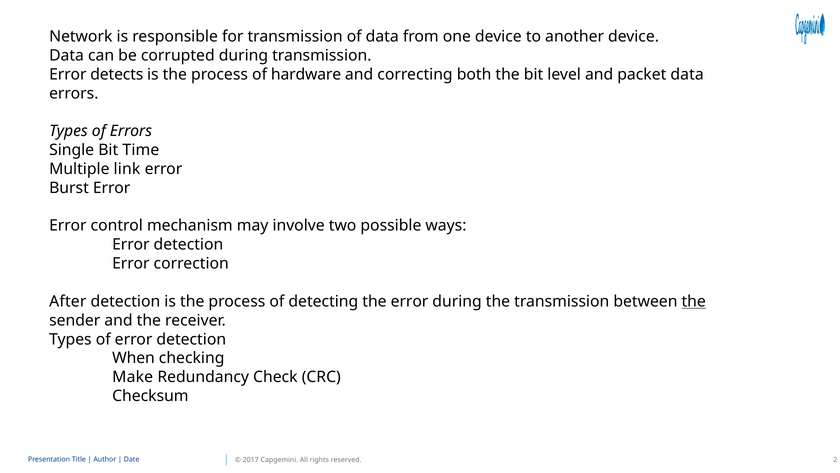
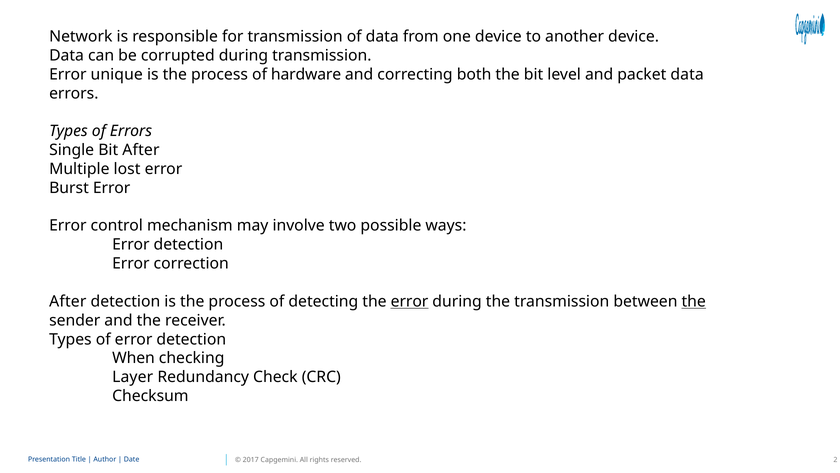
detects: detects -> unique (117, 74)
Bit Time: Time -> After (141, 150)
link: link -> lost (127, 169)
error underline: none -> present (410, 301)
Make: Make -> Layer (133, 377)
